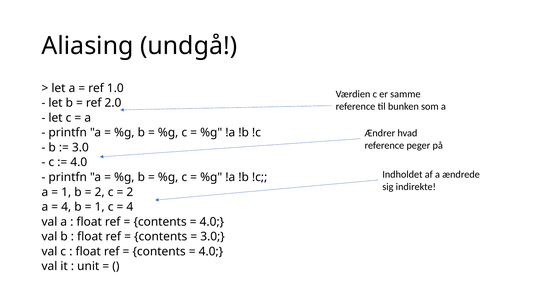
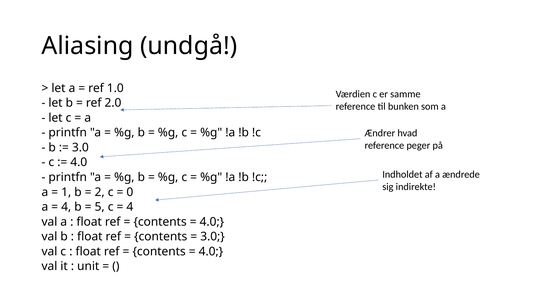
2: 2 -> 0 (130, 192)
1: 1 -> 5 (100, 207)
